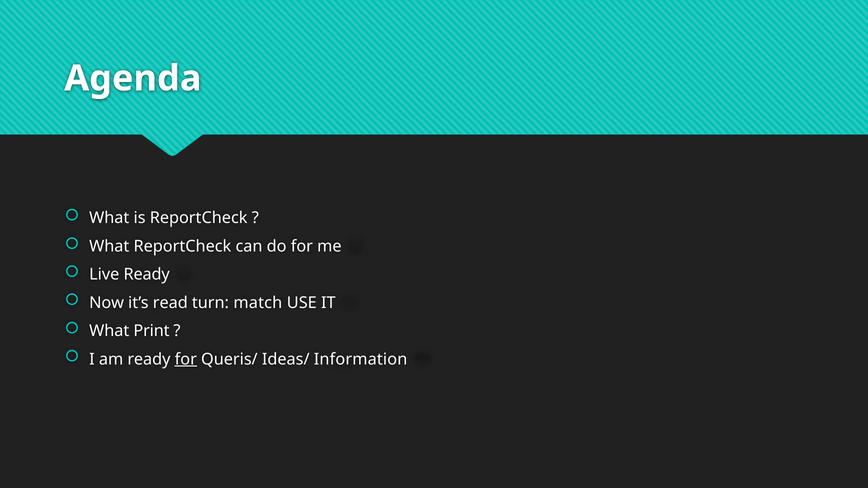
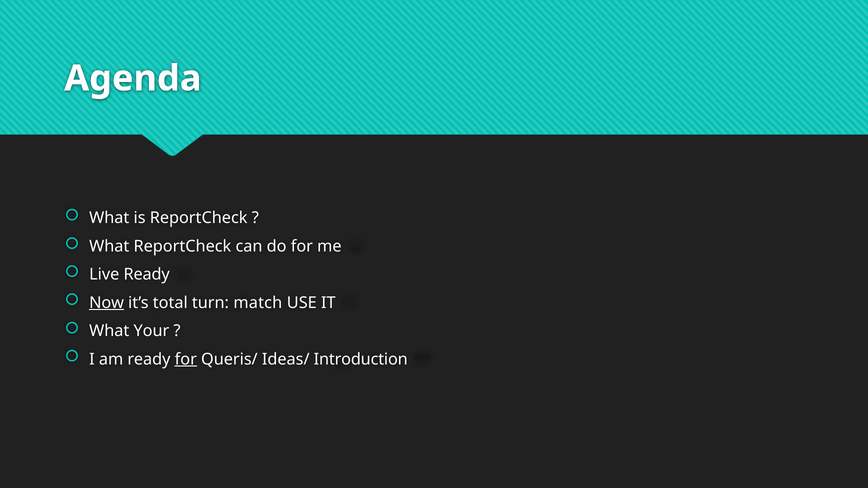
Now underline: none -> present (107, 303)
read: read -> total (170, 303)
Print: Print -> Your (151, 331)
Information: Information -> Introduction (361, 359)
